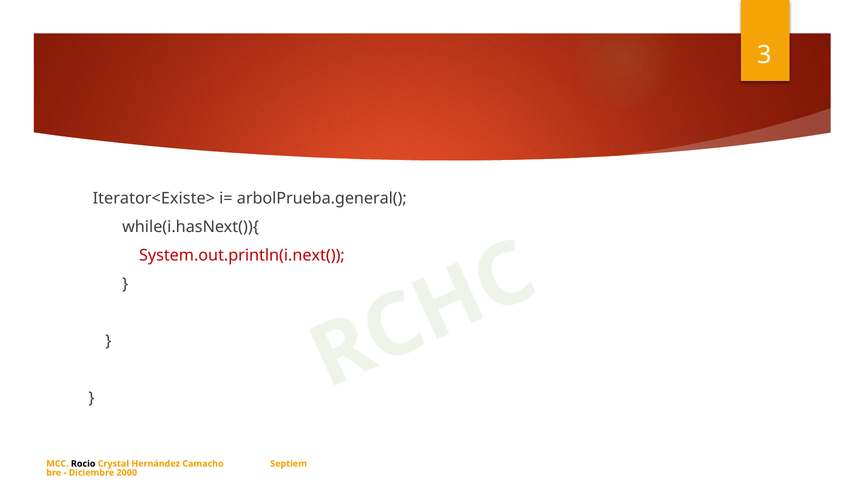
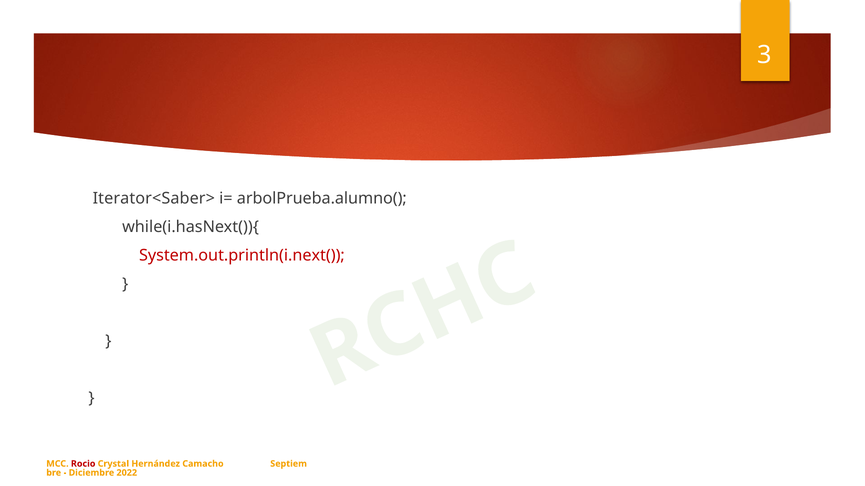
Iterator<Existe>: Iterator<Existe> -> Iterator<Saber> (154, 199)
arbolPrueba.general(: arbolPrueba.general( -> arbolPrueba.alumno( (322, 199)
Rocio colour: black -> red (83, 464)
2000: 2000 -> 2022 (127, 473)
